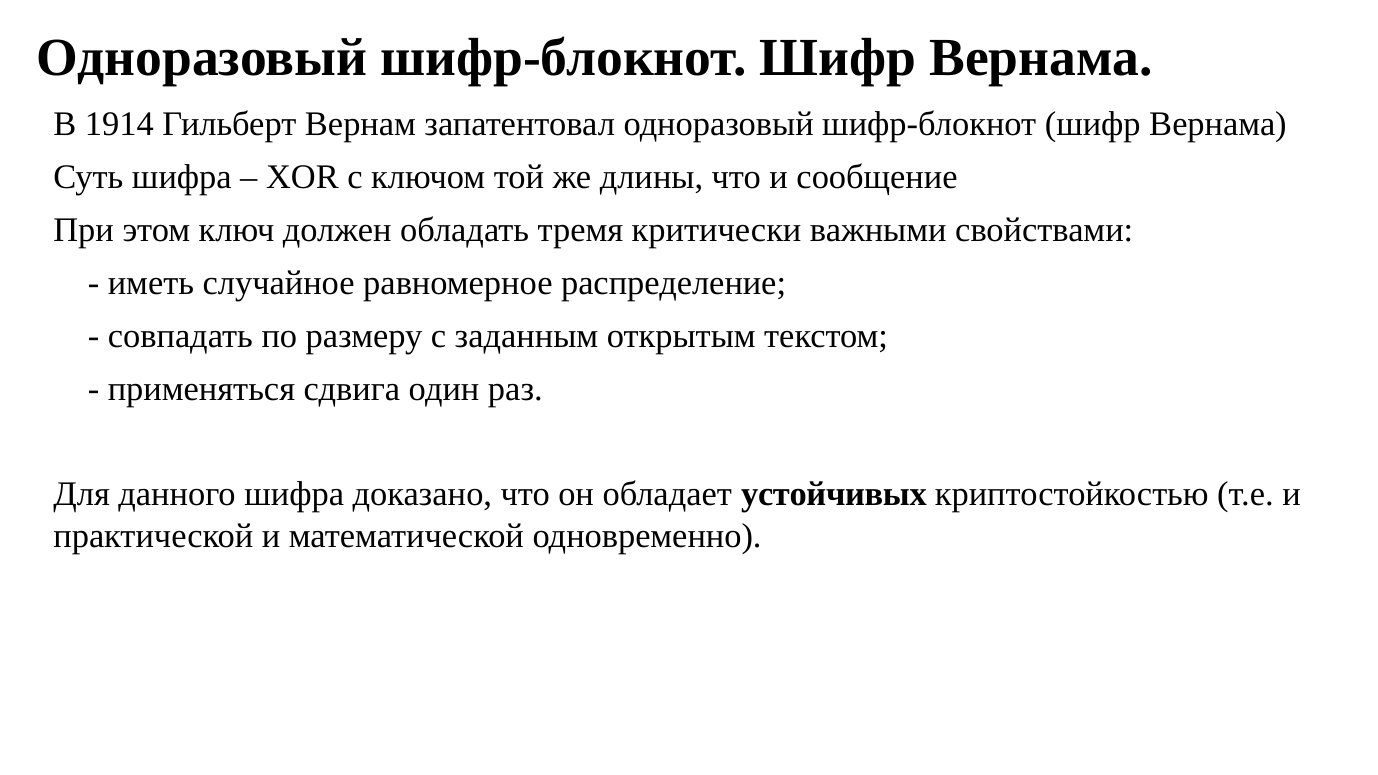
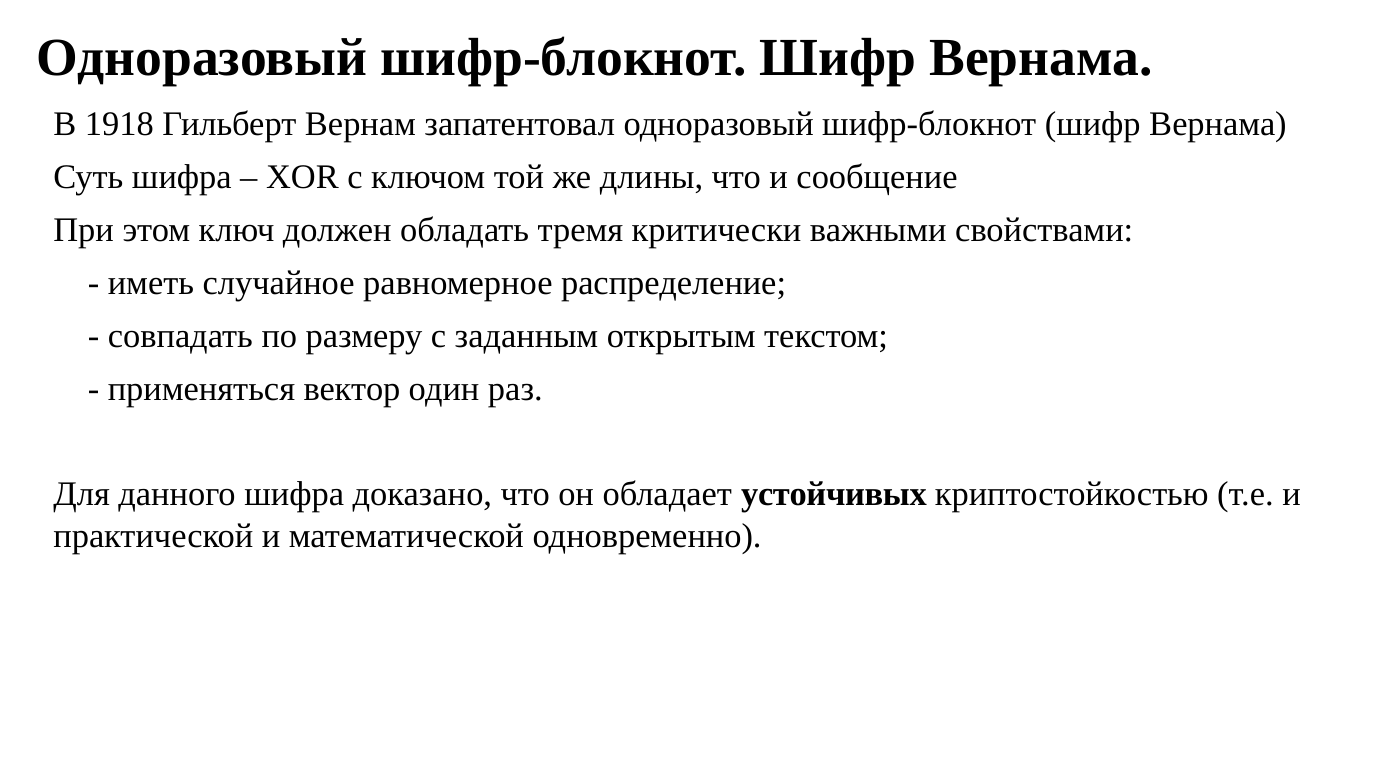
1914: 1914 -> 1918 (119, 125)
сдвига: сдвига -> вектор (352, 389)
